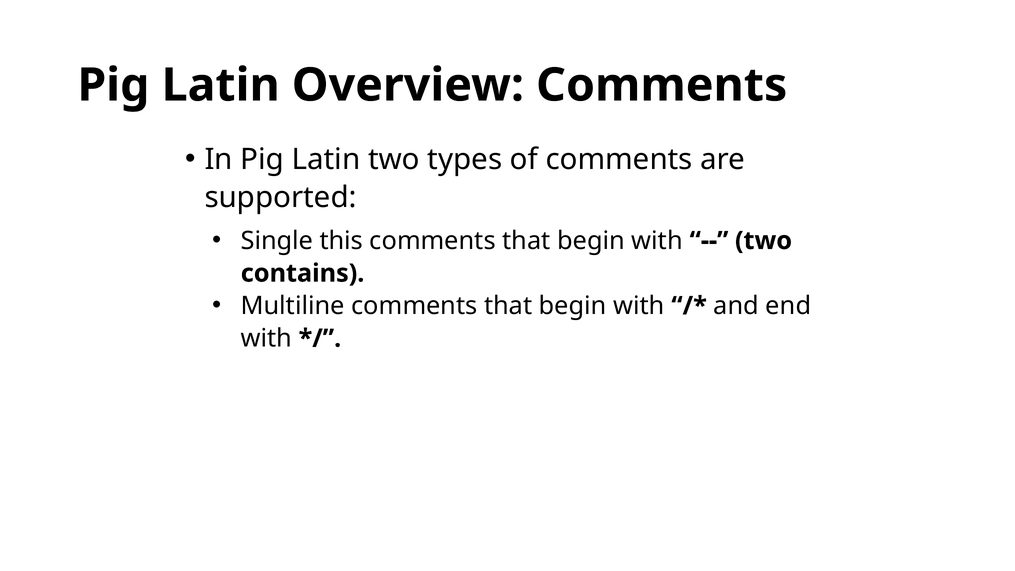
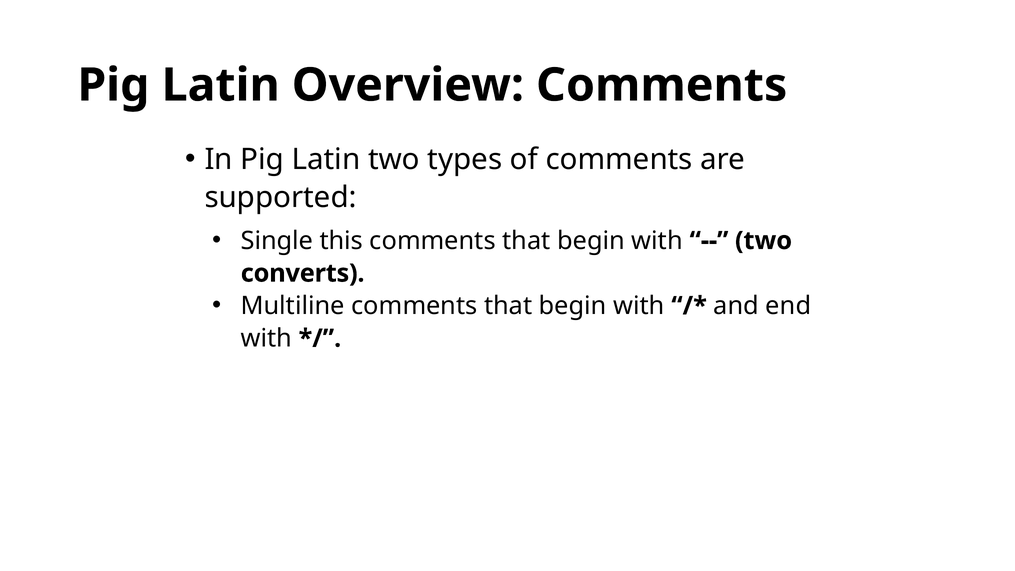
contains: contains -> converts (303, 273)
